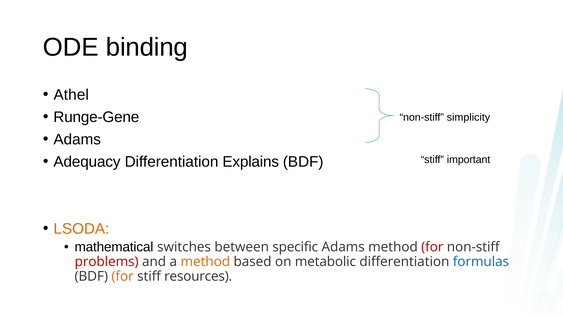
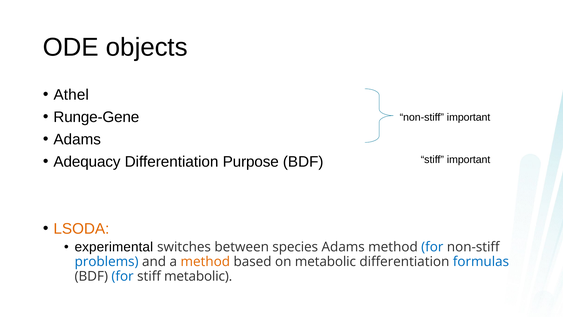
binding: binding -> objects (147, 47)
non-stiff simplicity: simplicity -> important (469, 117)
Explains: Explains -> Purpose (251, 162)
mathematical: mathematical -> experimental (114, 247)
specific: specific -> species (295, 247)
for colour: red -> blue (432, 247)
problems colour: red -> blue (107, 262)
for colour: orange -> blue (123, 276)
stiff resources: resources -> metabolic (198, 276)
